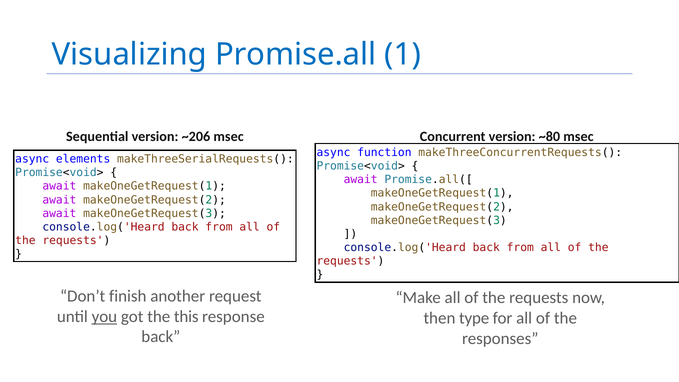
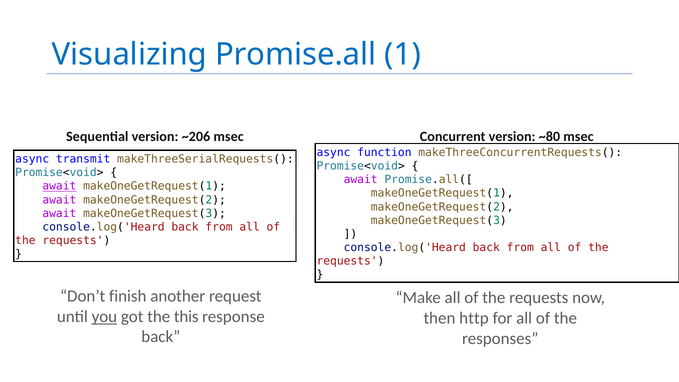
elements: elements -> transmit (83, 159)
await underline: none -> present (59, 186)
type: type -> http (474, 318)
